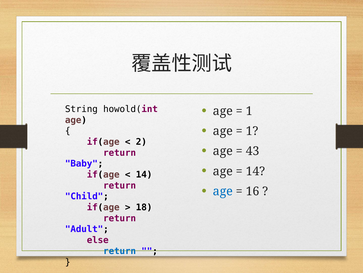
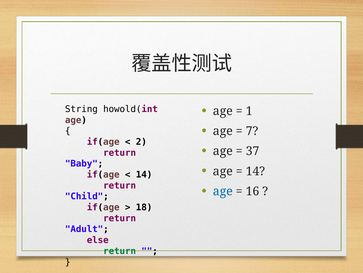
1: 1 -> 7 (252, 131)
43: 43 -> 37 (253, 151)
return colour: blue -> green (120, 250)
